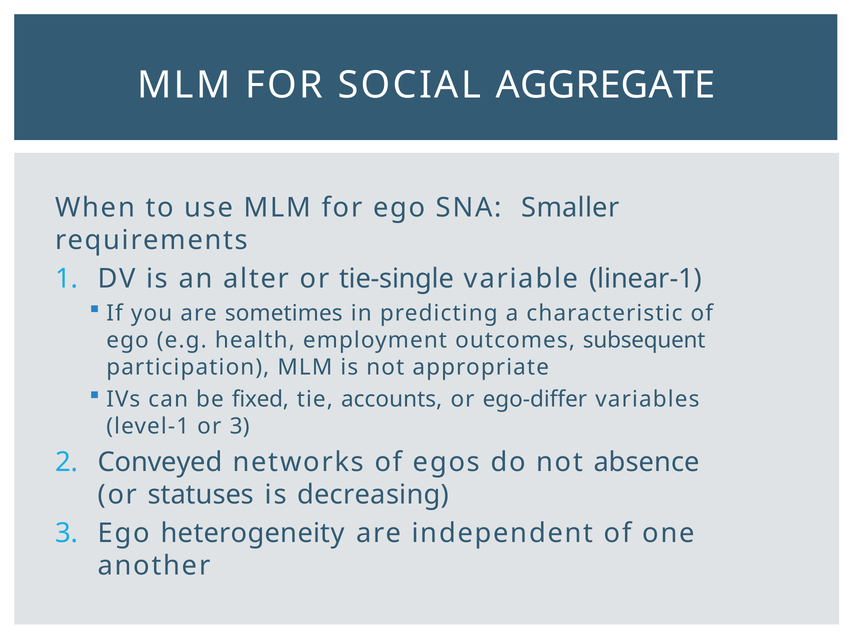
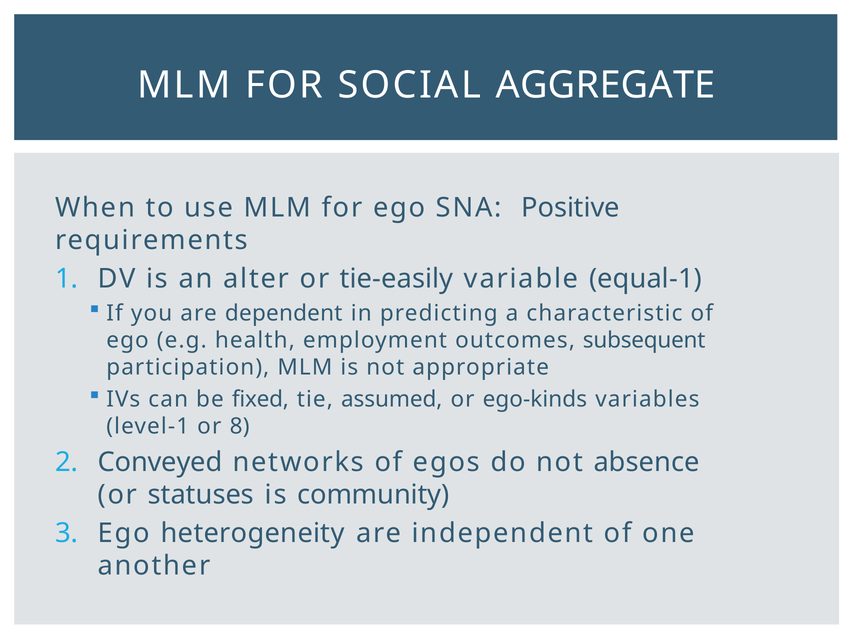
Smaller: Smaller -> Positive (571, 208)
tie-single: tie-single -> tie-easily (397, 279)
linear-1: linear-1 -> equal-1 (645, 279)
sometimes: sometimes -> dependent (284, 313)
accounts: accounts -> assumed (392, 399)
ego-differ: ego-differ -> ego-kinds (535, 399)
or 3: 3 -> 8 (240, 426)
decreasing: decreasing -> community (373, 494)
